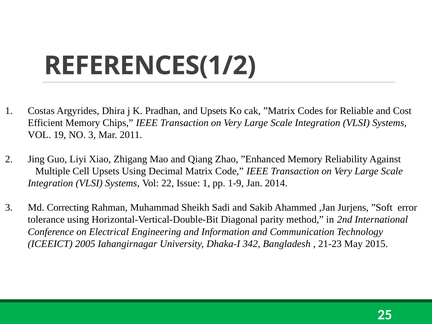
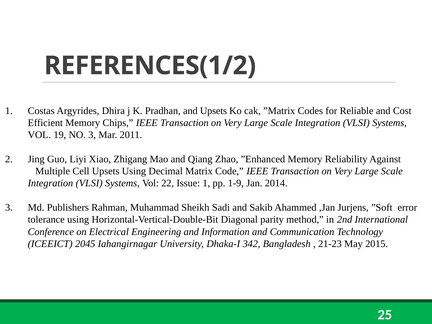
Correcting: Correcting -> Publishers (68, 208)
2005: 2005 -> 2045 (85, 244)
